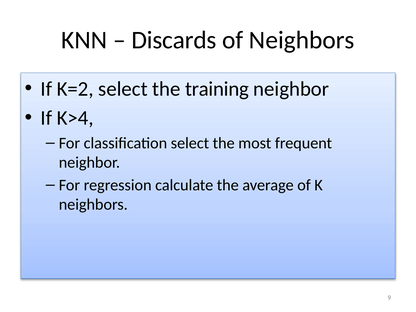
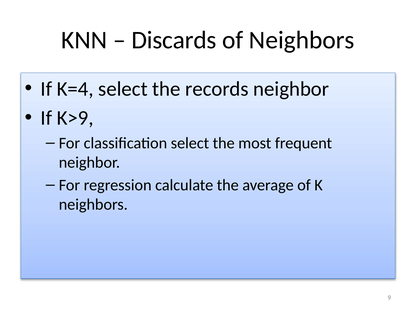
K=2: K=2 -> K=4 (75, 89)
training: training -> records (217, 89)
K>4: K>4 -> K>9 (75, 118)
